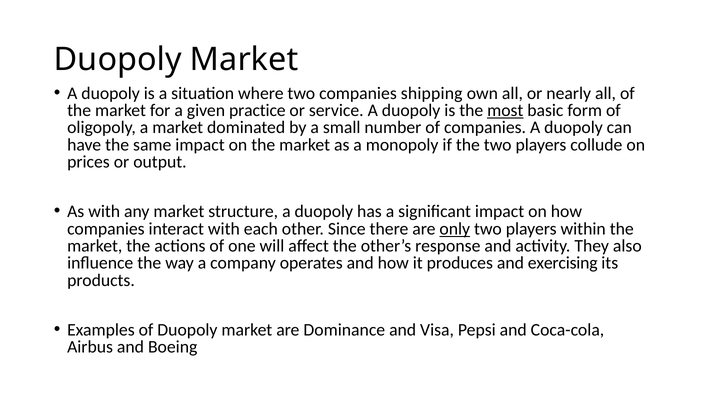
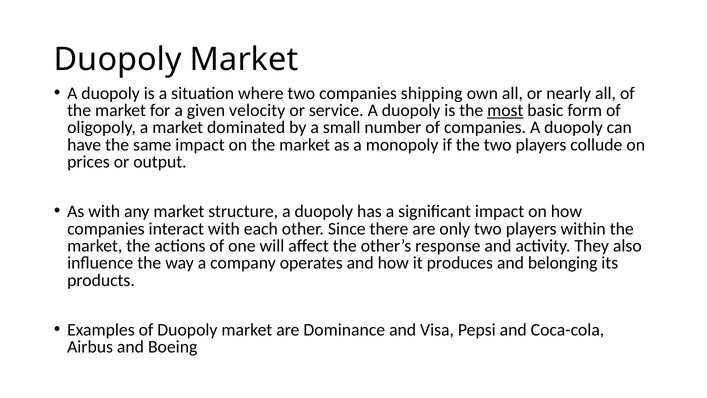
practice: practice -> velocity (257, 110)
only underline: present -> none (455, 229)
exercising: exercising -> belonging (563, 263)
